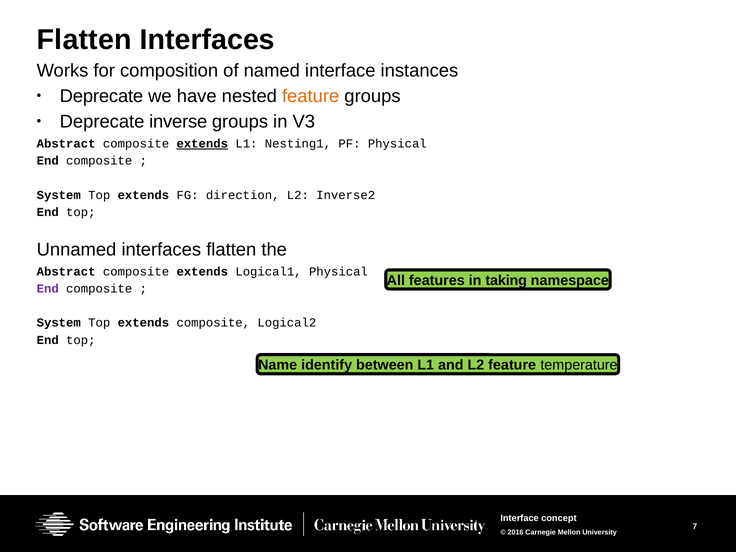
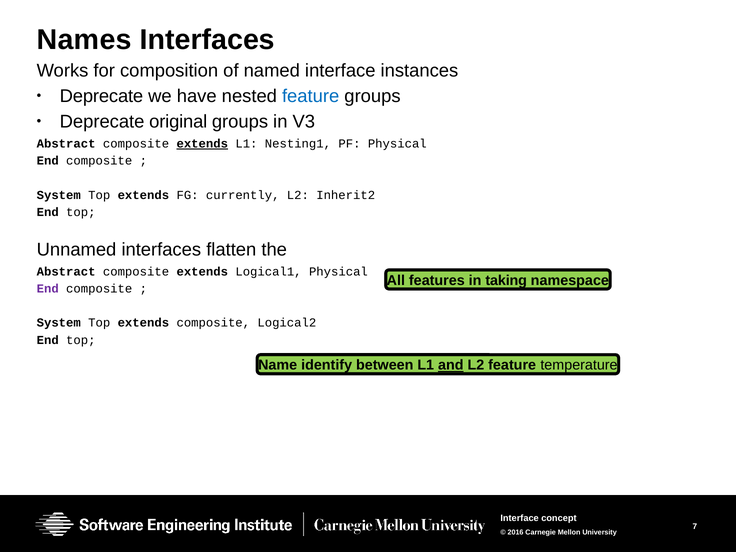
Flatten: Flatten -> Names (84, 40)
feature colour: orange -> blue (311, 96)
inverse: inverse -> original (178, 122)
direction: direction -> currently (243, 195)
Inverse2: Inverse2 -> Inherit2 (346, 195)
and underline: none -> present (451, 365)
